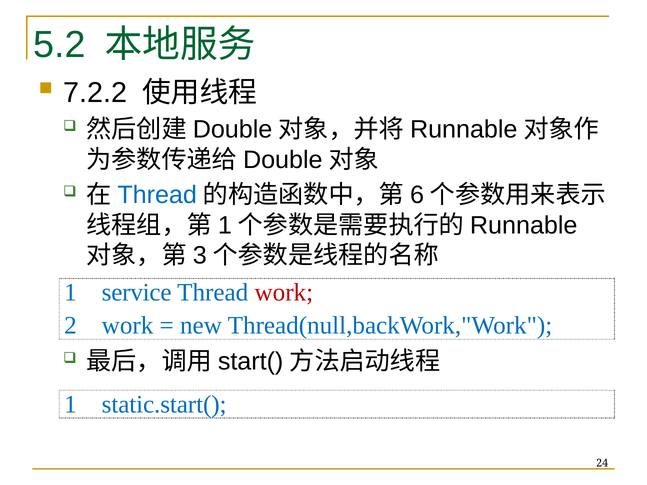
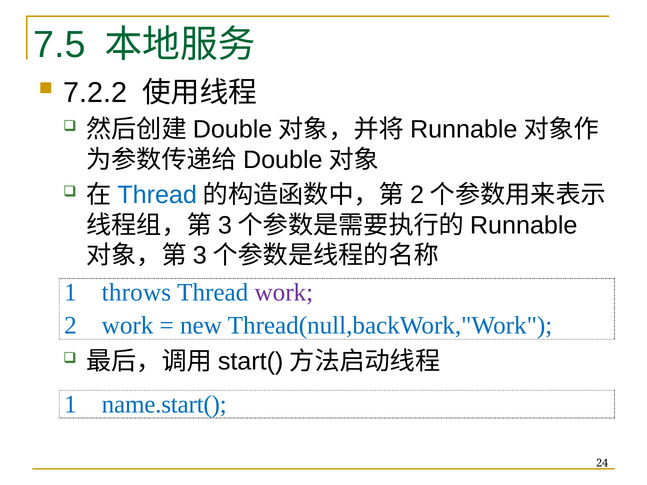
5.2: 5.2 -> 7.5 (60, 45)
6: 6 -> 2 (417, 195)
1: 1 -> 3 (225, 225)
service: service -> throws (136, 293)
work colour: red -> purple (284, 293)
static.start(: static.start( -> name.start( (164, 405)
